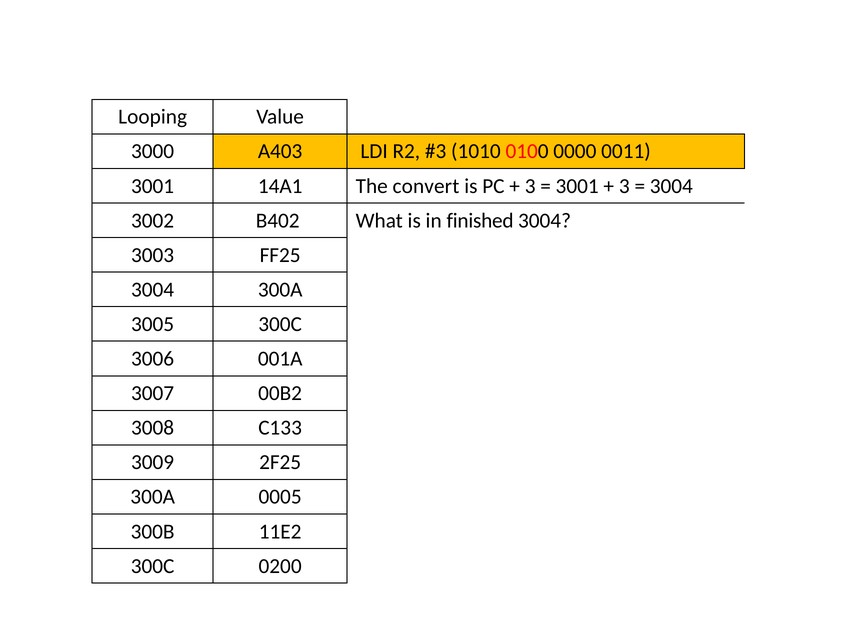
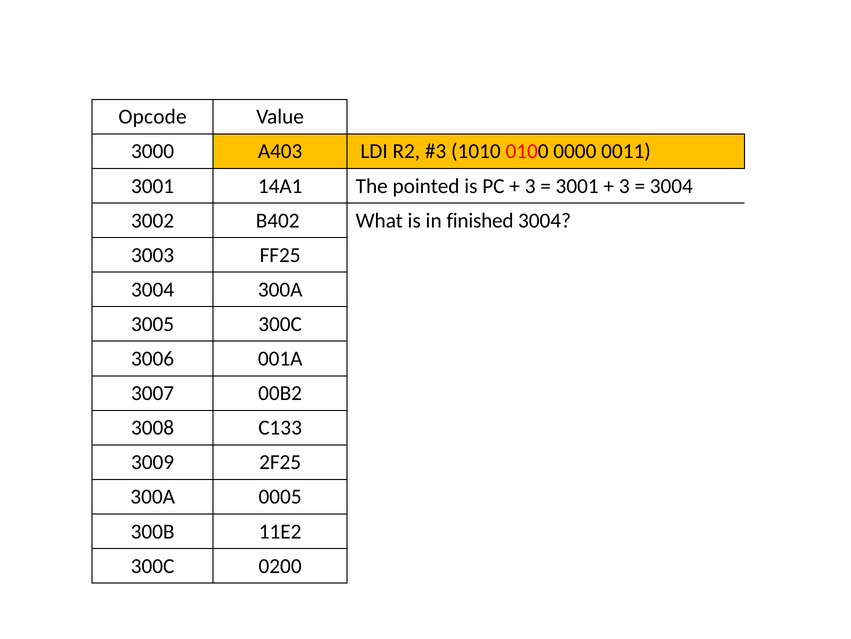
Looping: Looping -> Opcode (153, 117)
convert: convert -> pointed (426, 186)
